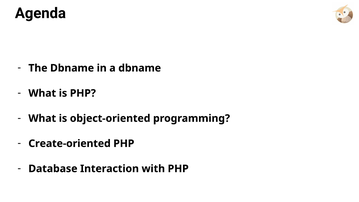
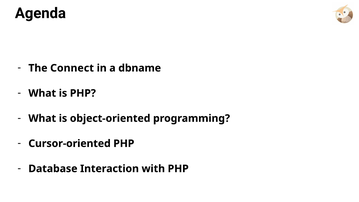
The Dbname: Dbname -> Connect (72, 68)
Create-oriented: Create-oriented -> Cursor-oriented (70, 143)
